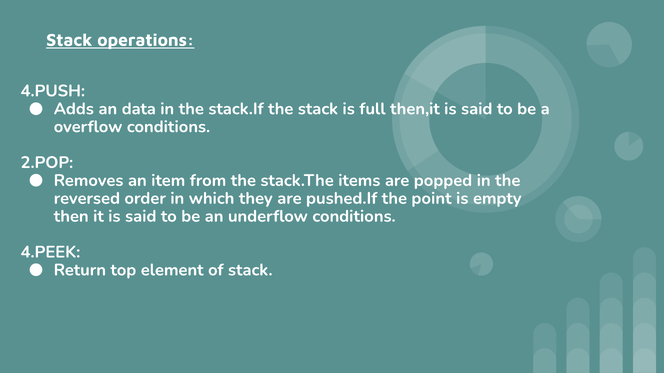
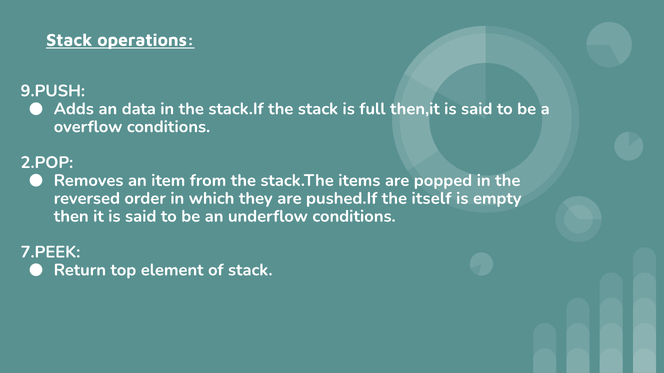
4.PUSH: 4.PUSH -> 9.PUSH (53, 91)
point: point -> itself (431, 199)
4.PEEK: 4.PEEK -> 7.PEEK (50, 252)
